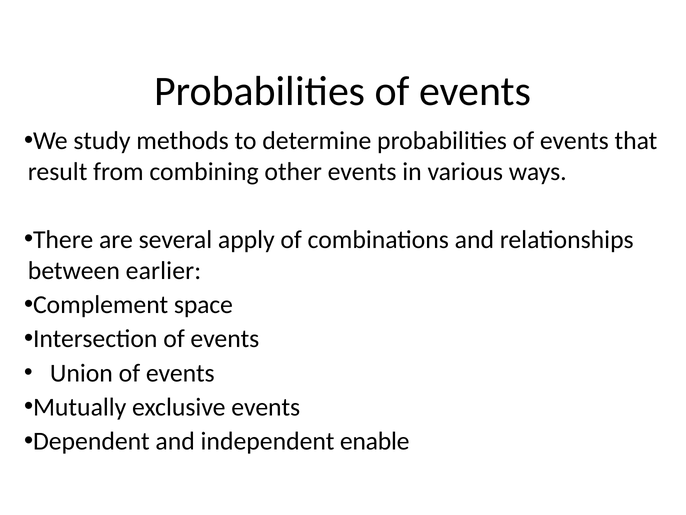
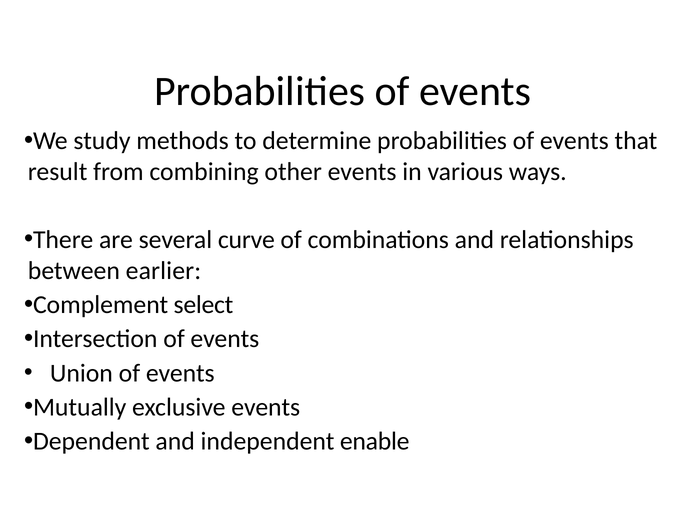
apply: apply -> curve (246, 240)
space: space -> select (203, 305)
